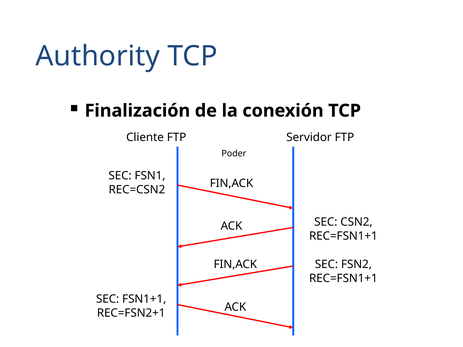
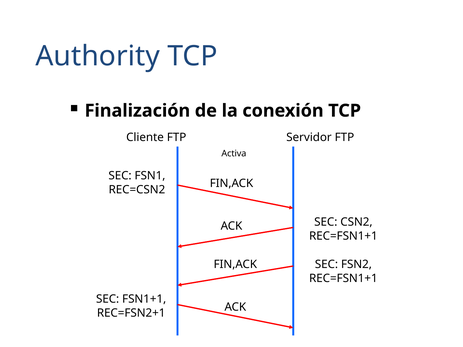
Poder: Poder -> Activa (234, 154)
